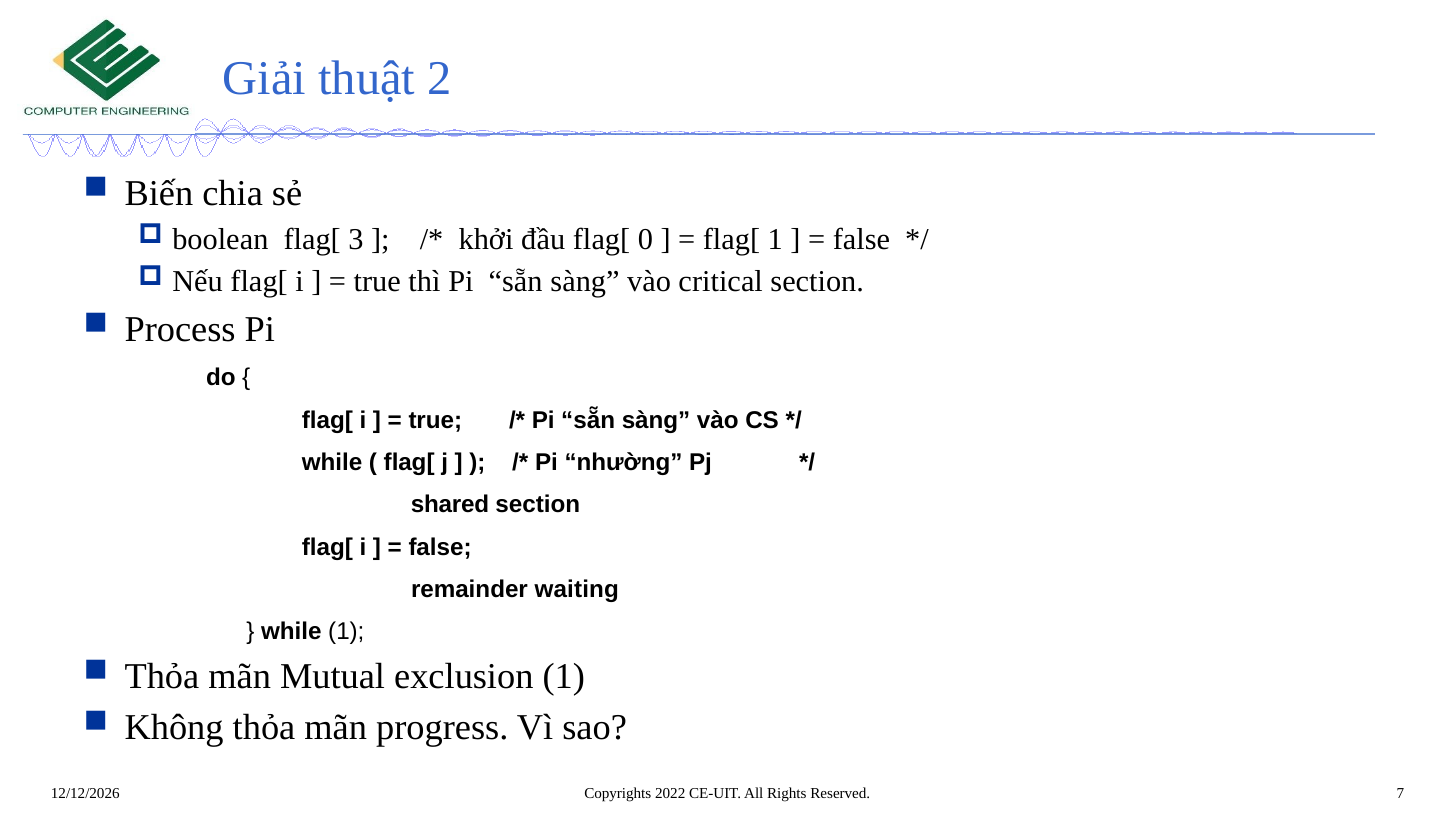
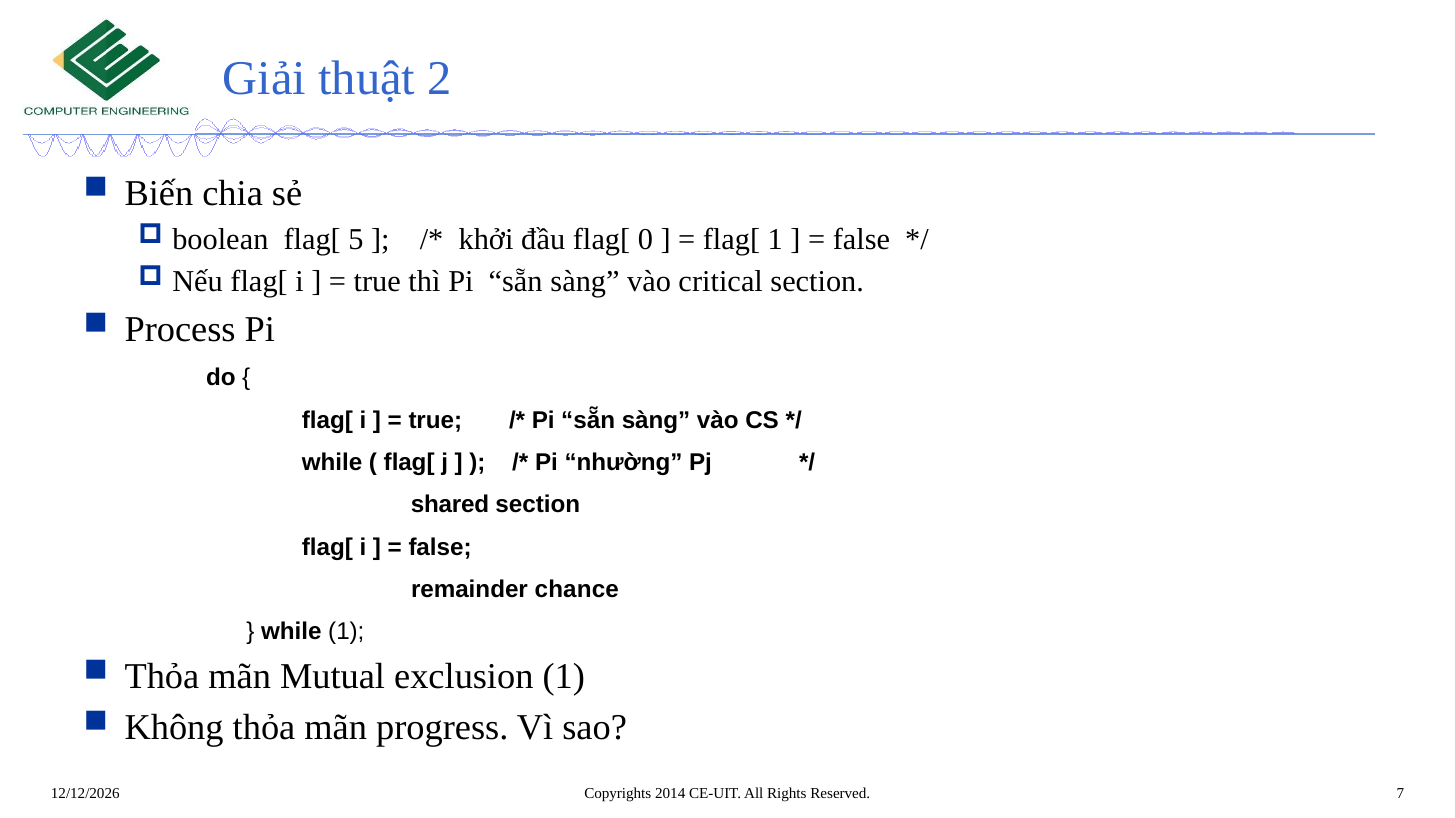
3: 3 -> 5 (356, 239)
waiting: waiting -> chance (577, 590)
2022: 2022 -> 2014 (670, 794)
